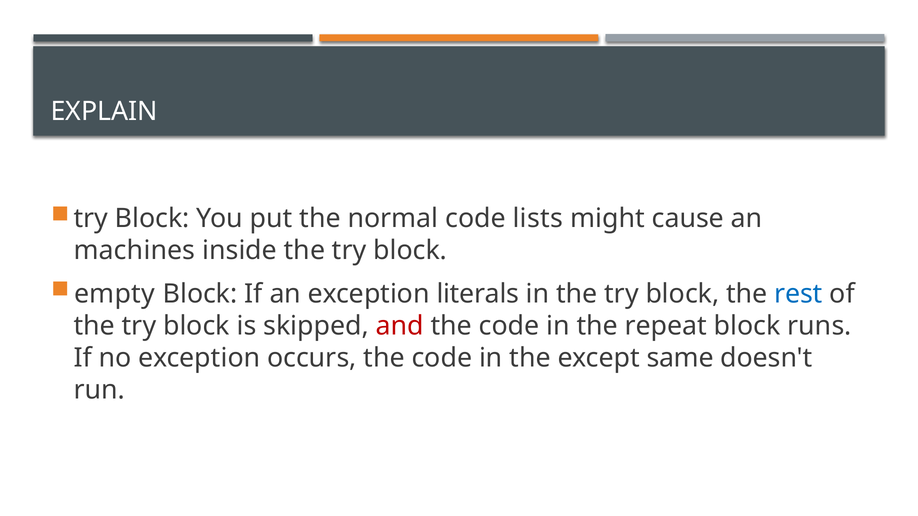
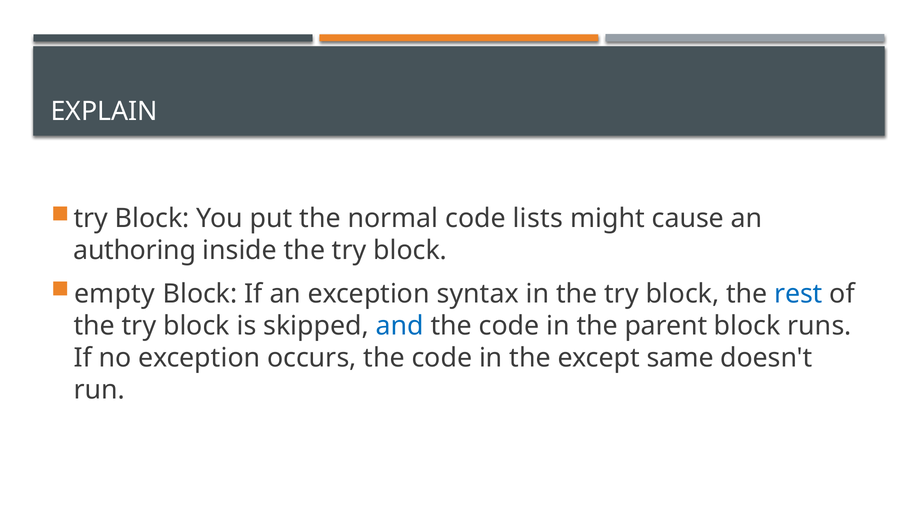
machines: machines -> authoring (135, 251)
literals: literals -> syntax (478, 294)
and colour: red -> blue (400, 326)
repeat: repeat -> parent (666, 326)
